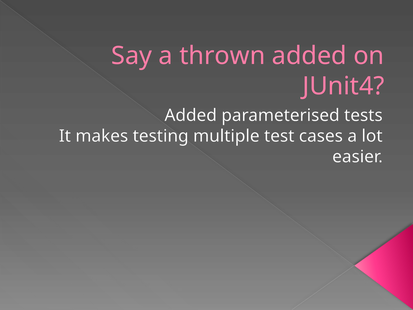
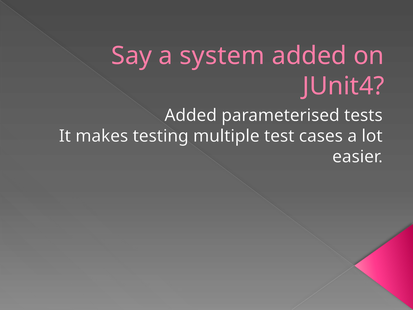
thrown: thrown -> system (222, 56)
